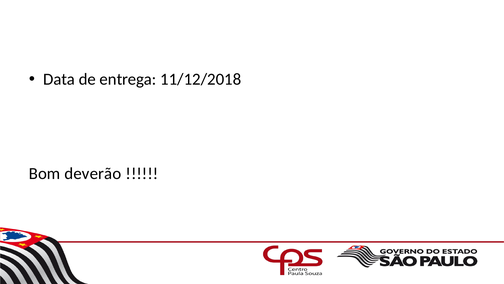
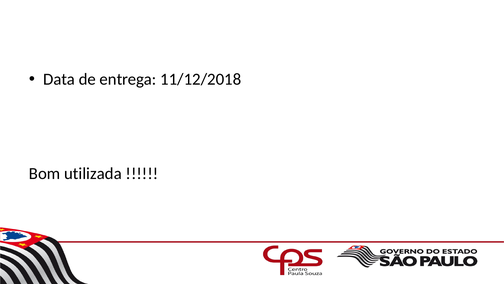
deverão: deverão -> utilizada (93, 173)
